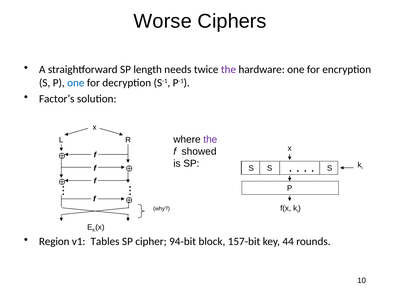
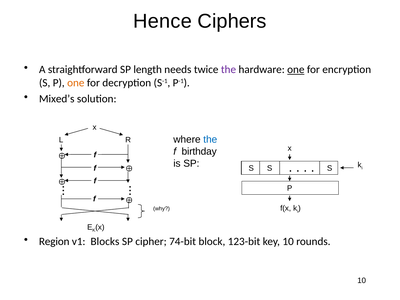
Worse: Worse -> Hence (163, 21)
one underline: none -> present (296, 69)
one colour: blue -> orange (76, 83)
Factor’s: Factor’s -> Mixed’s (57, 99)
the colour: purple -> blue (210, 140)
showed: showed -> birthday (199, 152)
Tables: Tables -> Blocks (105, 241)
94-bit: 94-bit -> 74-bit (183, 241)
157-bit: 157-bit -> 123-bit (244, 241)
key 44: 44 -> 10 (288, 241)
